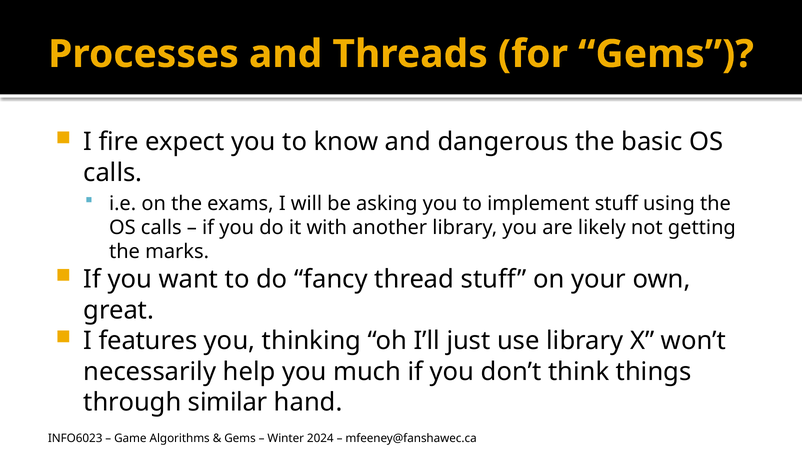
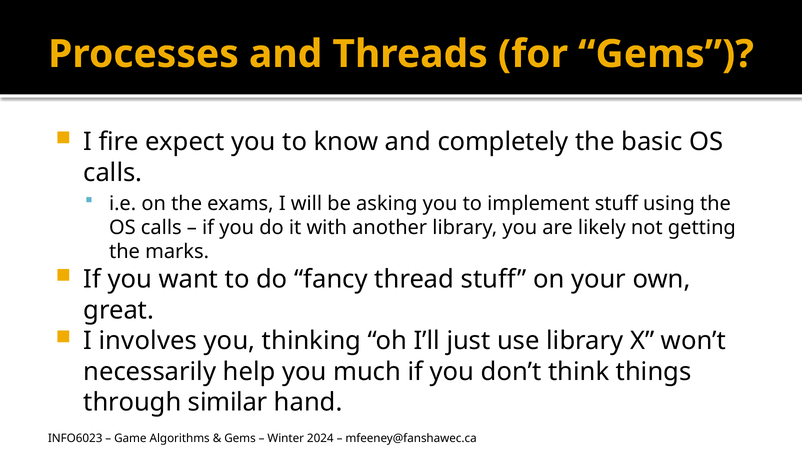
dangerous: dangerous -> completely (503, 142)
features: features -> involves (148, 341)
